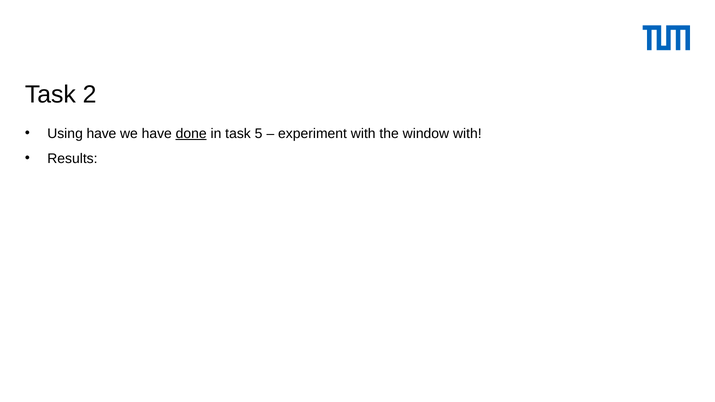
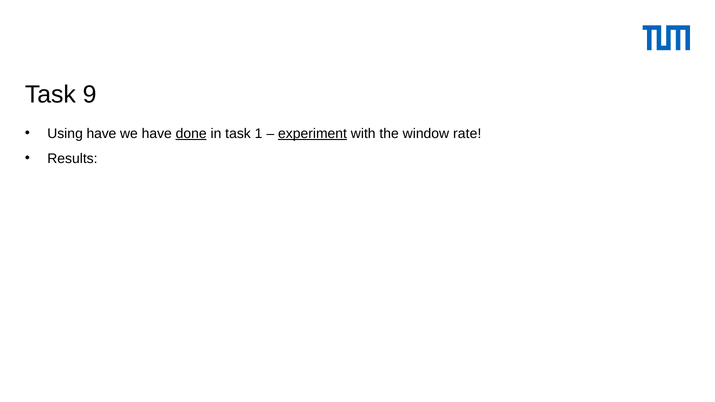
2: 2 -> 9 (90, 95)
5: 5 -> 1 (259, 134)
experiment underline: none -> present (313, 134)
window with: with -> rate (467, 134)
